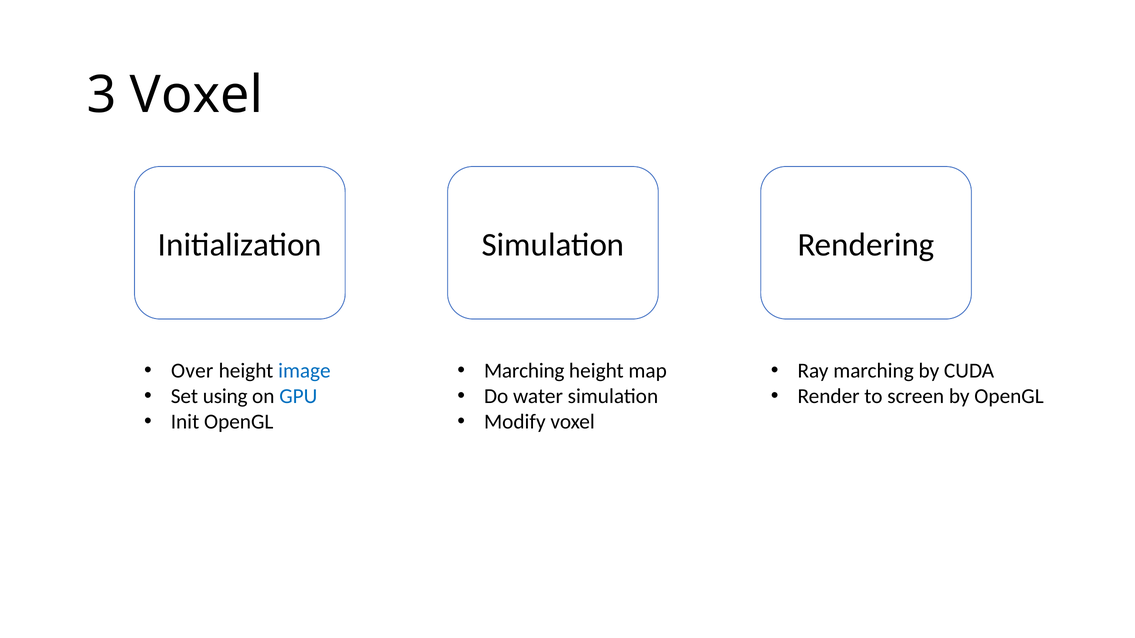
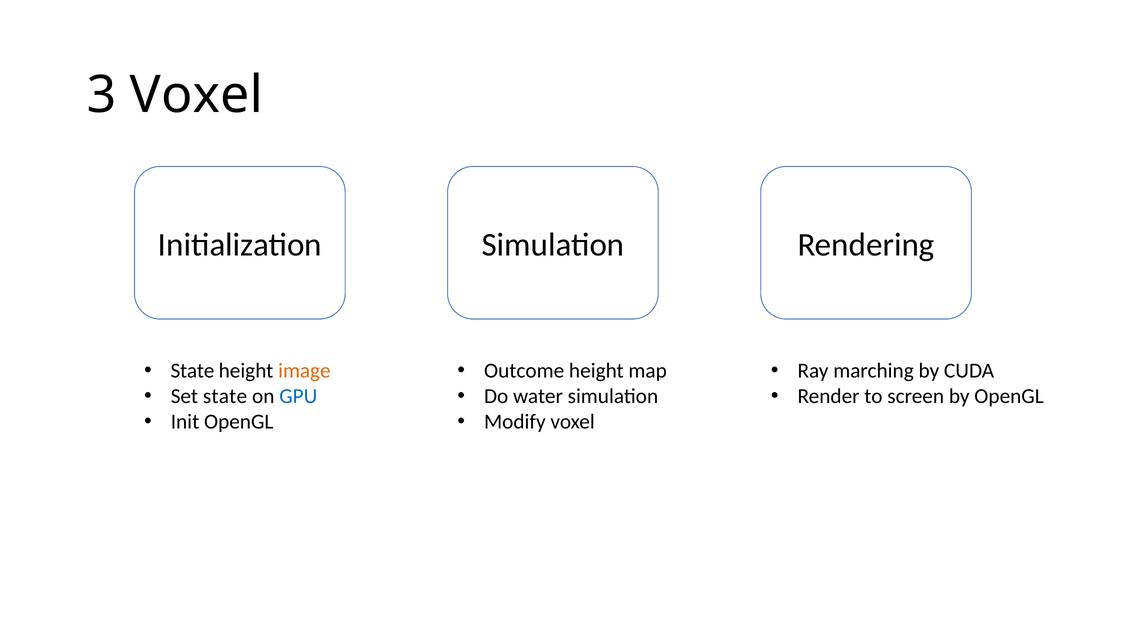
Over: Over -> State (192, 371)
image colour: blue -> orange (304, 371)
Marching: Marching -> Outcome (524, 371)
Set using: using -> state (225, 397)
